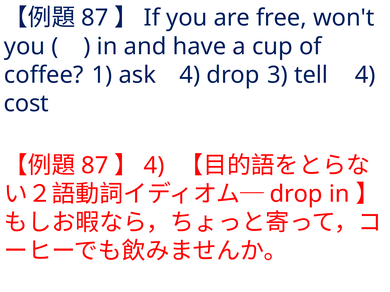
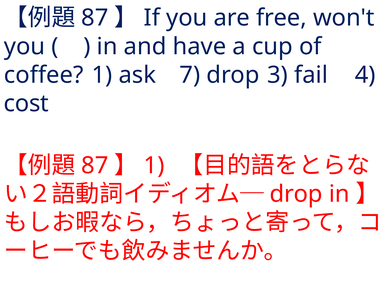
ask 4: 4 -> 7 (190, 75)
tell: tell -> fail (311, 75)
4: 4 -> 1 (154, 166)
